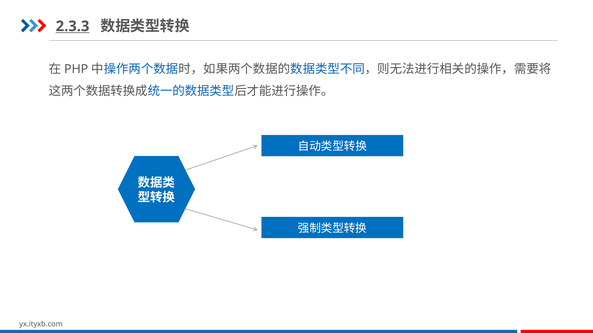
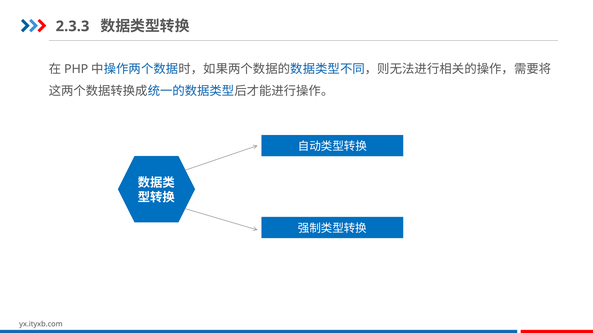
2.3.3 underline: present -> none (73, 26)
